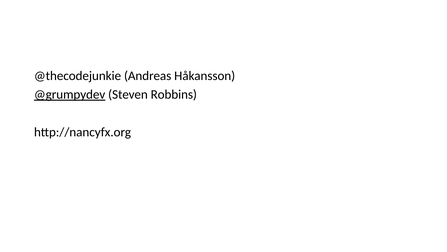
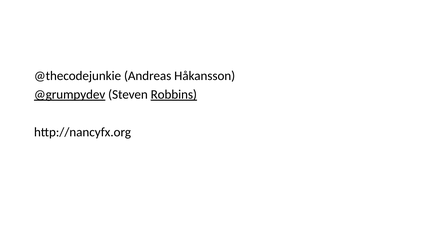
Robbins underline: none -> present (174, 94)
